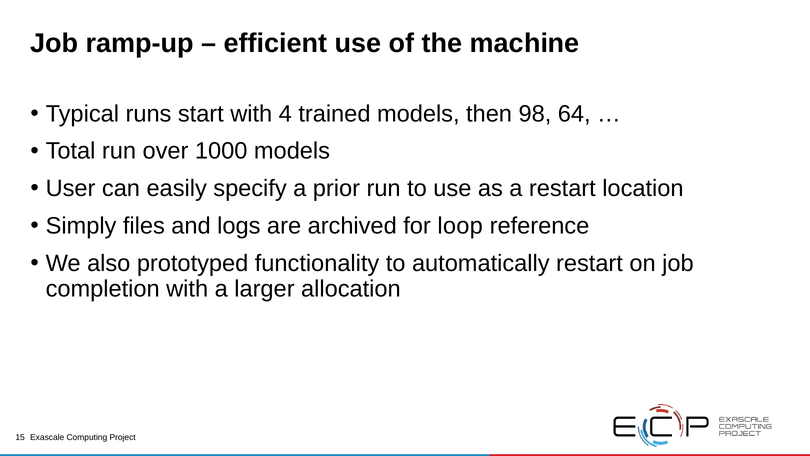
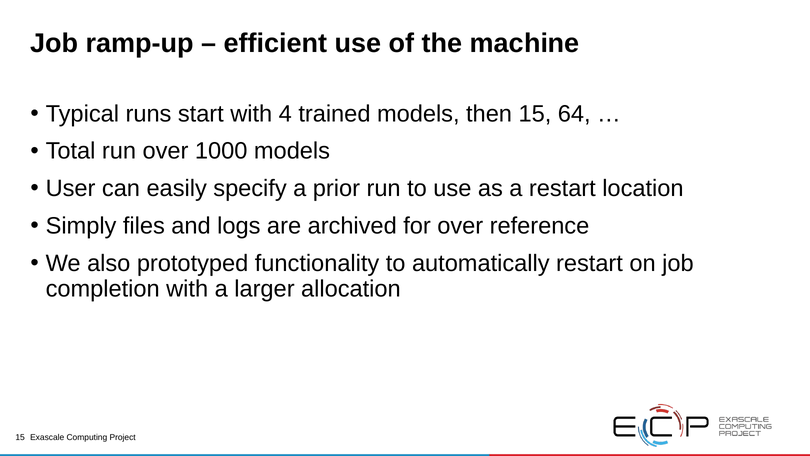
then 98: 98 -> 15 (535, 114)
for loop: loop -> over (460, 226)
